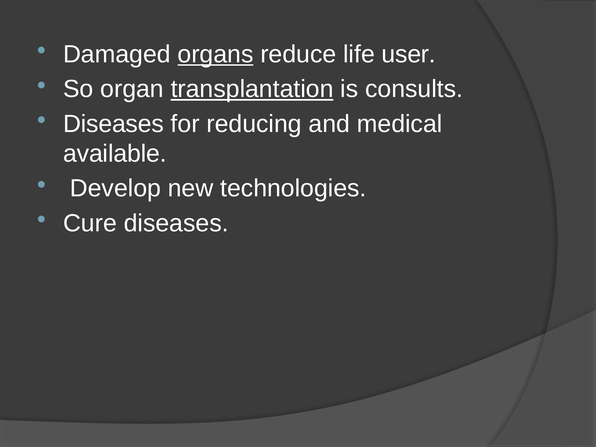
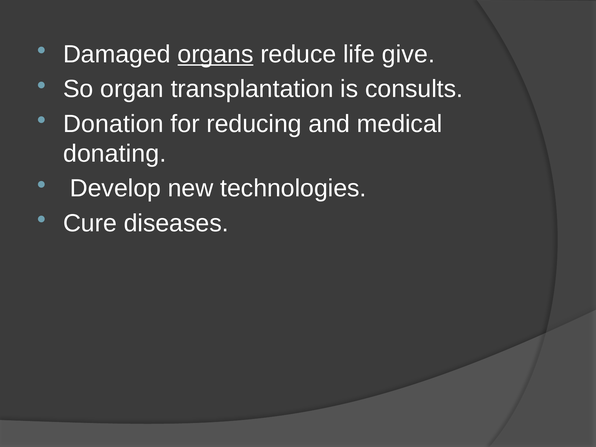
user: user -> give (408, 54)
transplantation underline: present -> none (252, 89)
Diseases: Diseases -> Donation (113, 124)
available: available -> donating (115, 154)
